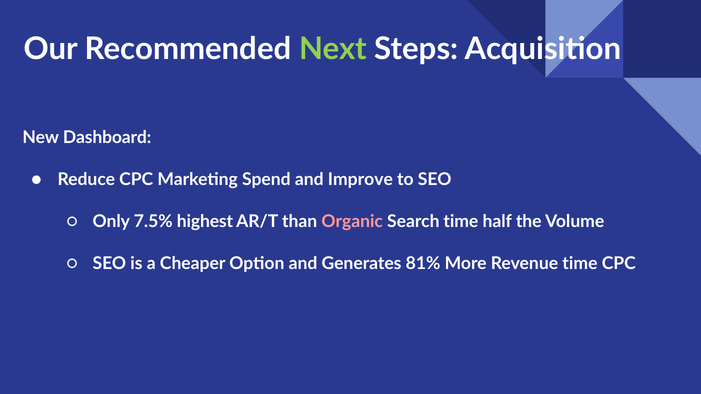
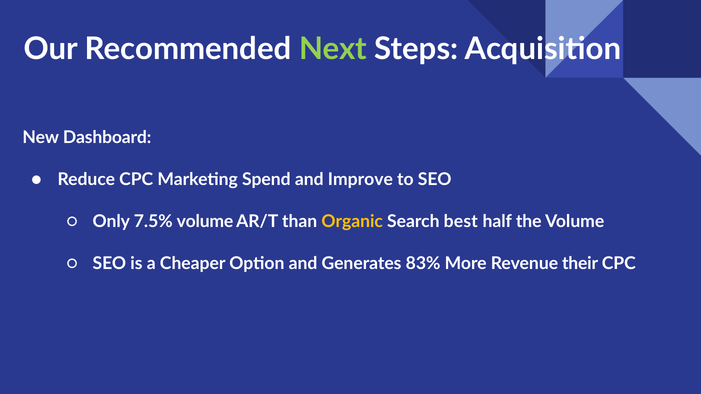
7.5% highest: highest -> volume (205, 222)
Organic colour: pink -> yellow (352, 222)
Search time: time -> best (461, 222)
81%: 81% -> 83% (423, 264)
Revenue time: time -> their (580, 264)
